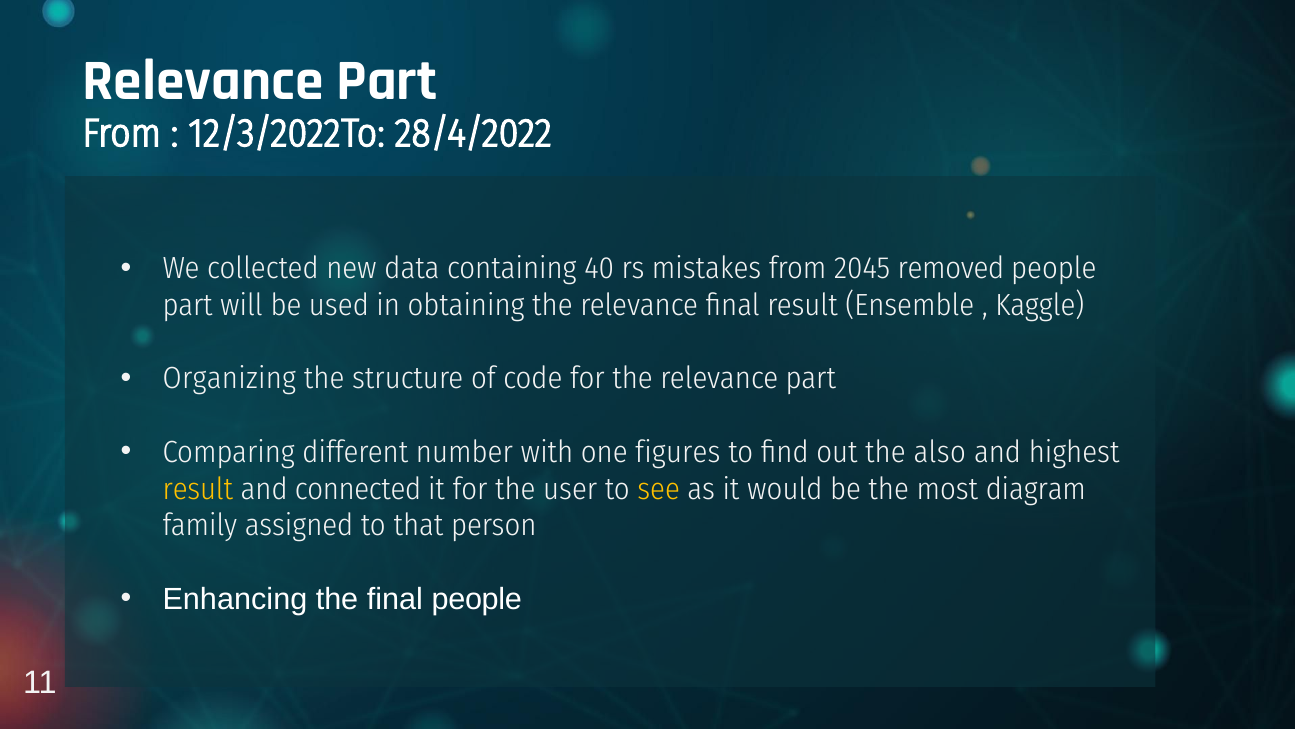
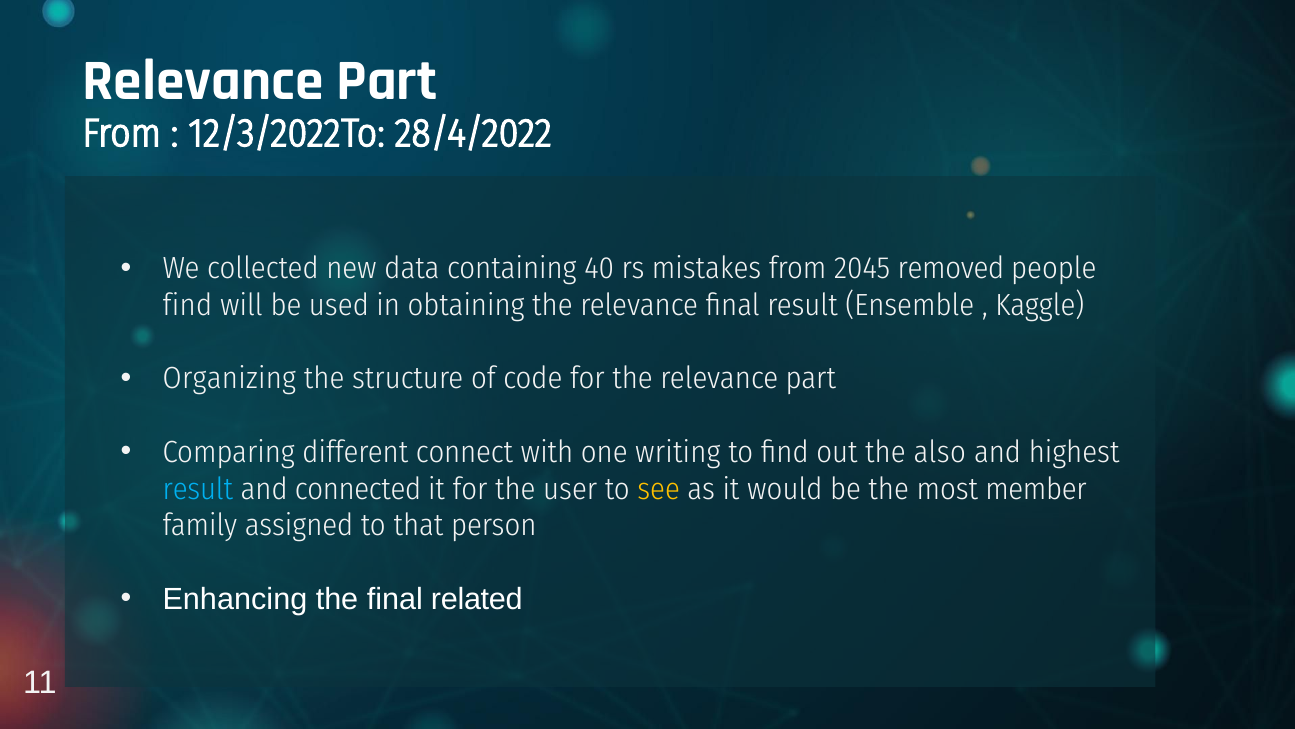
part: part -> find (187, 305)
number: number -> connect (464, 452)
figures: figures -> writing (678, 452)
result colour: yellow -> light blue (198, 489)
diagram: diagram -> member (1036, 489)
final people: people -> related (477, 599)
